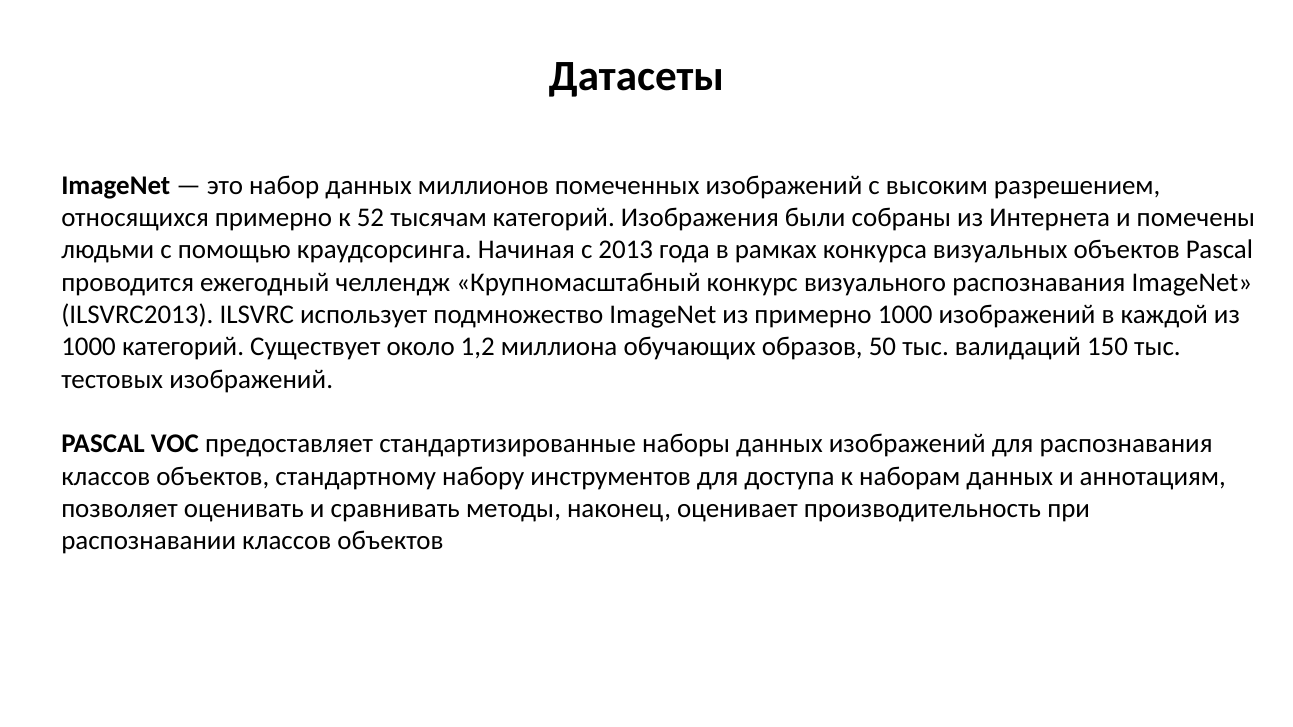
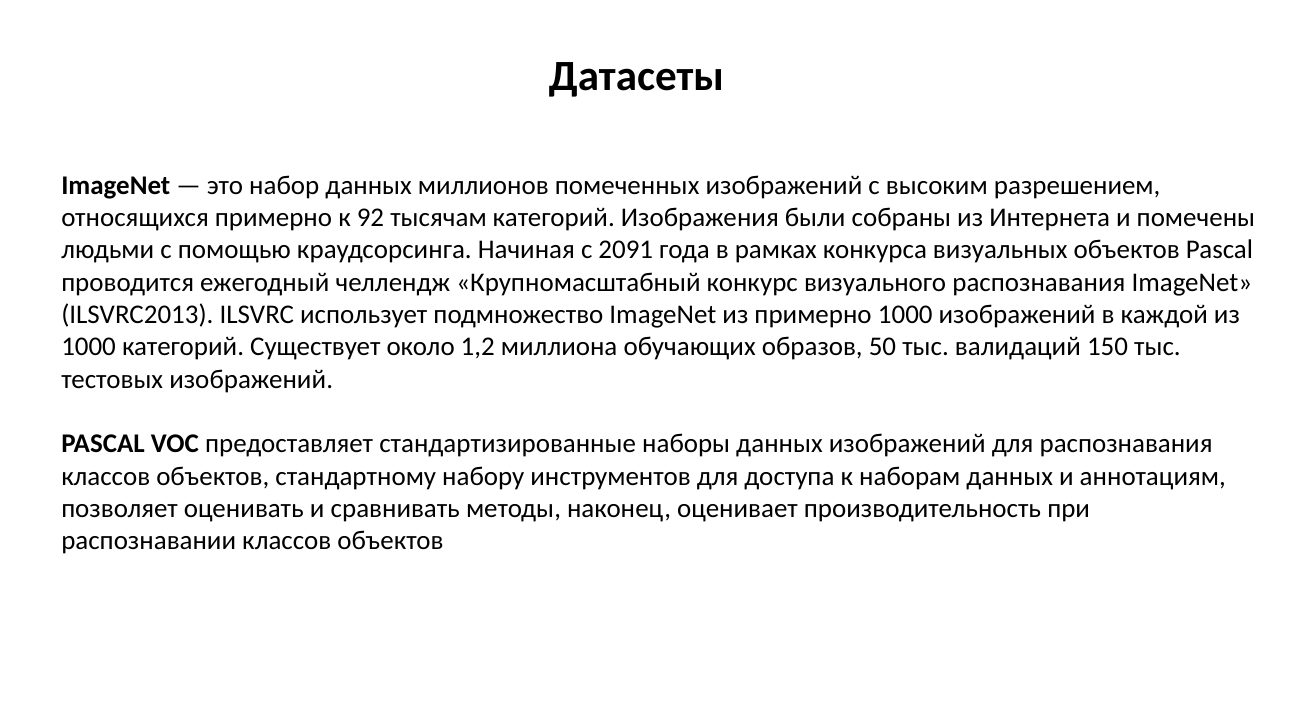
52: 52 -> 92 (370, 218)
2013: 2013 -> 2091 (626, 250)
